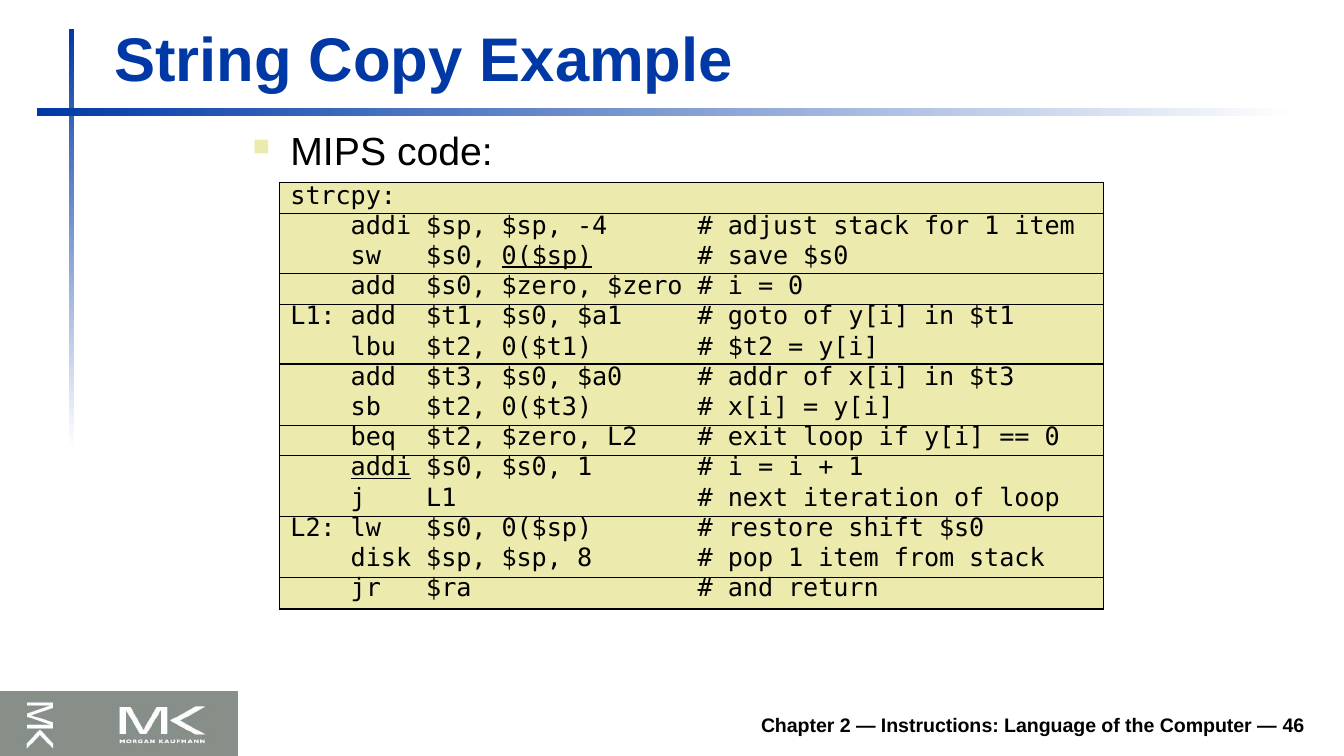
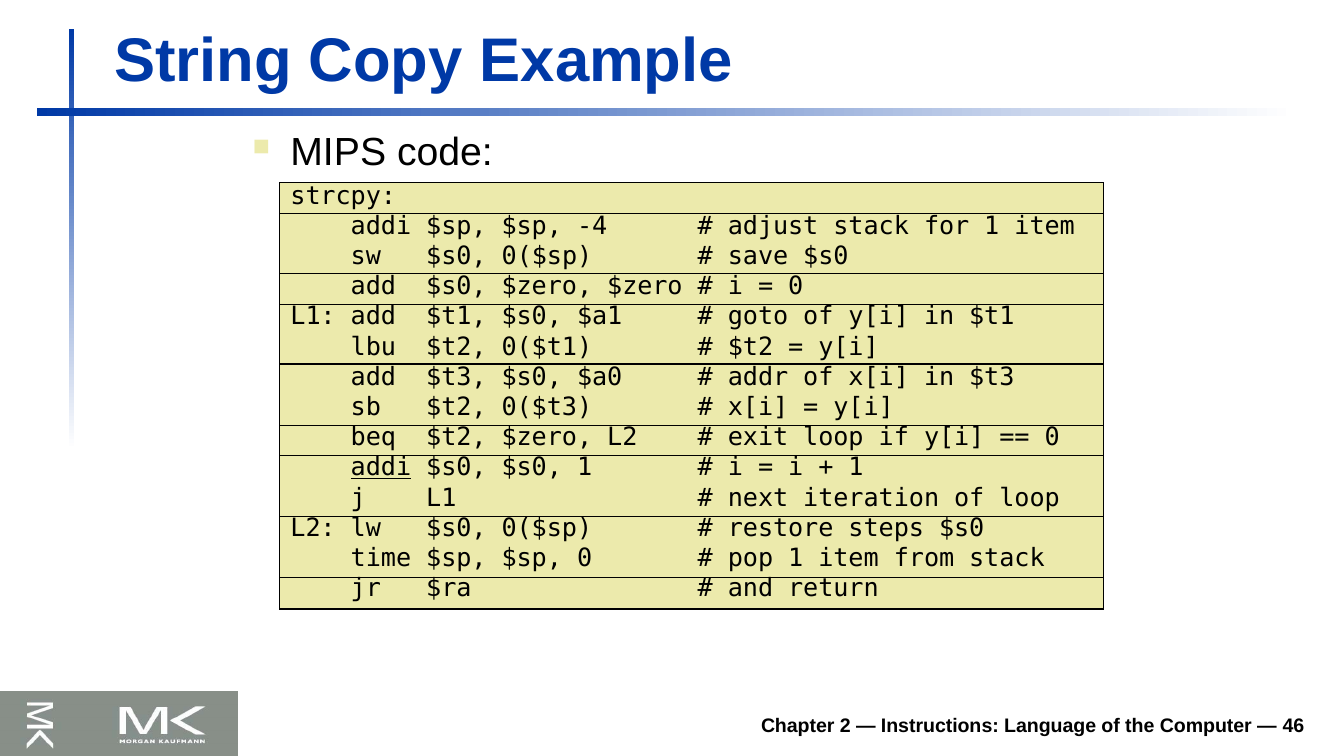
0($sp underline: present -> none (547, 256)
shift: shift -> steps (886, 528)
disk: disk -> time (381, 558)
$sp 8: 8 -> 0 (585, 558)
